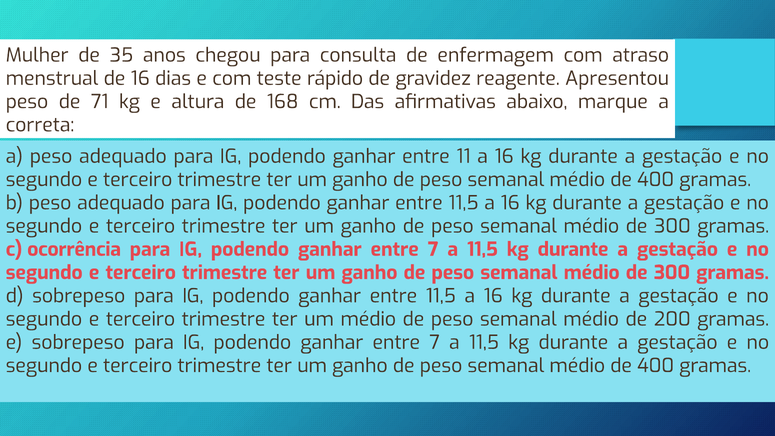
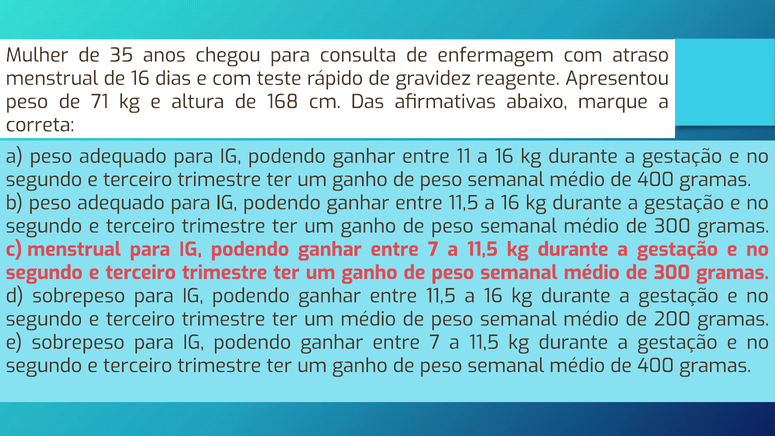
c ocorrência: ocorrência -> menstrual (74, 249)
